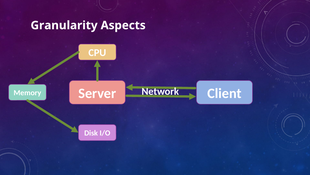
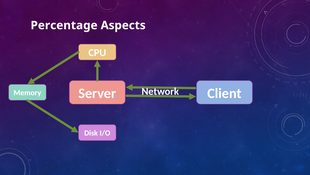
Granularity: Granularity -> Percentage (64, 25)
